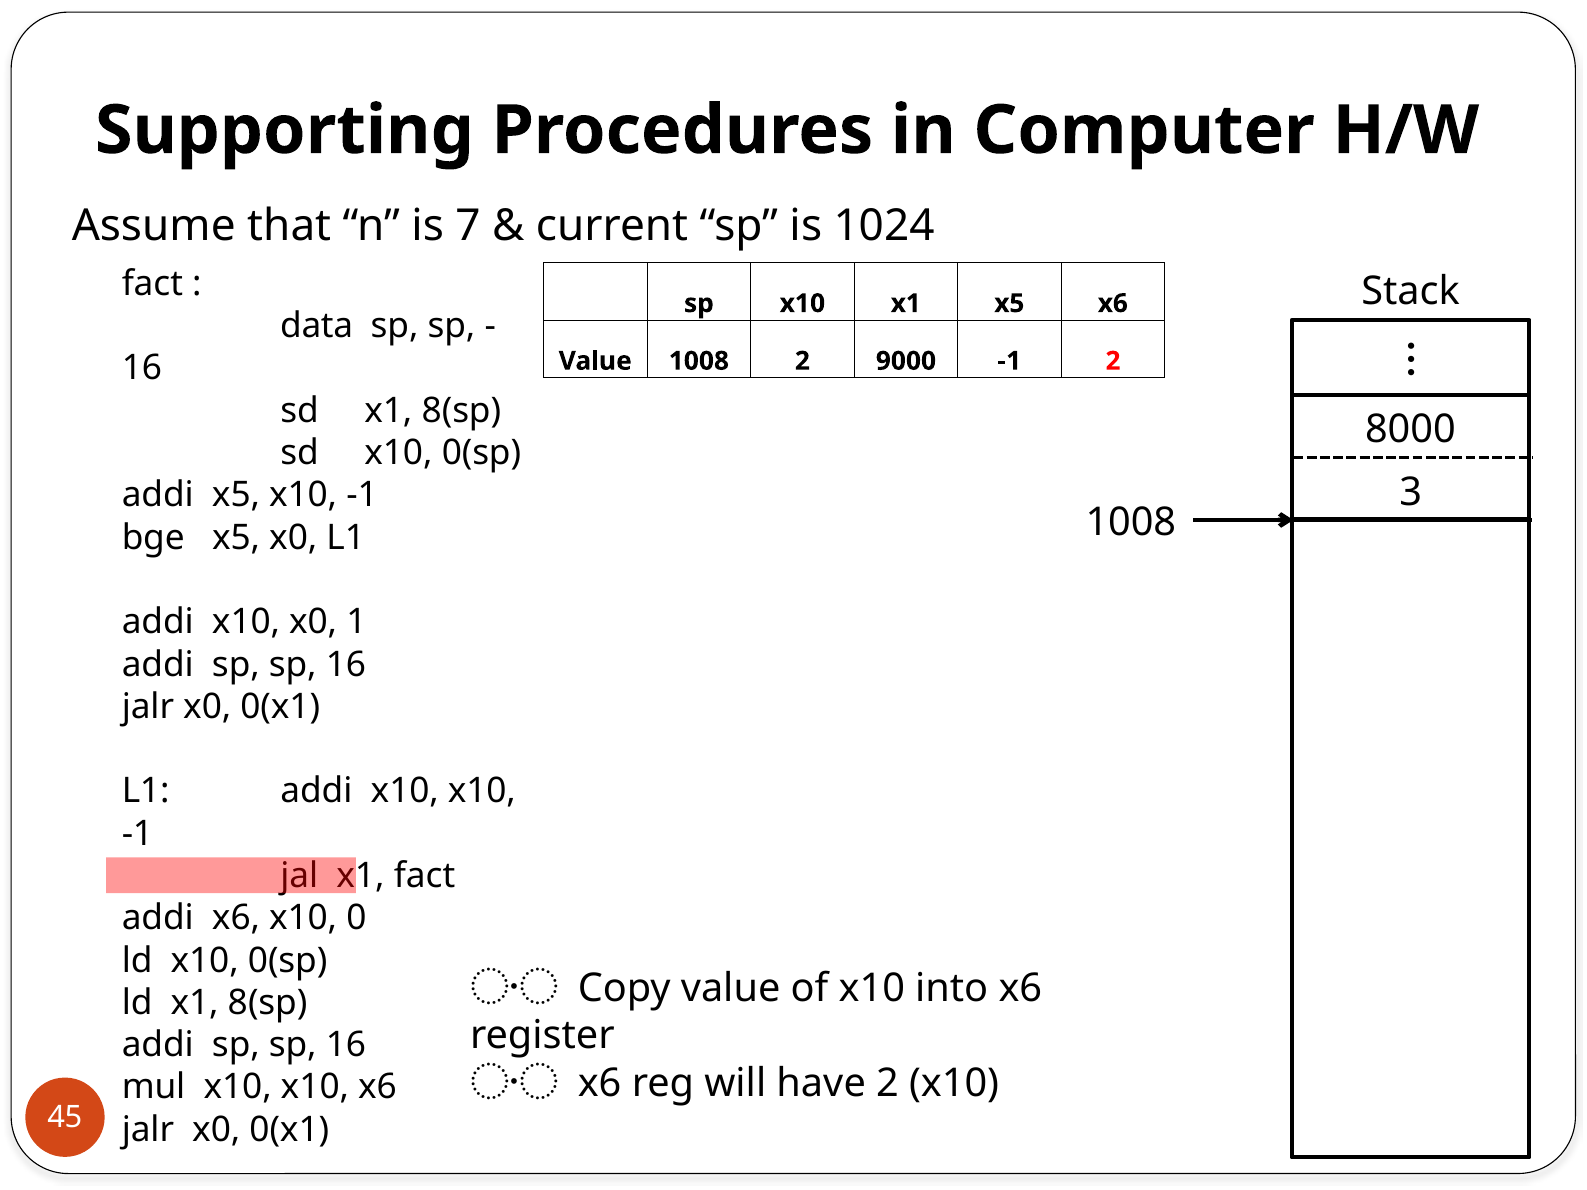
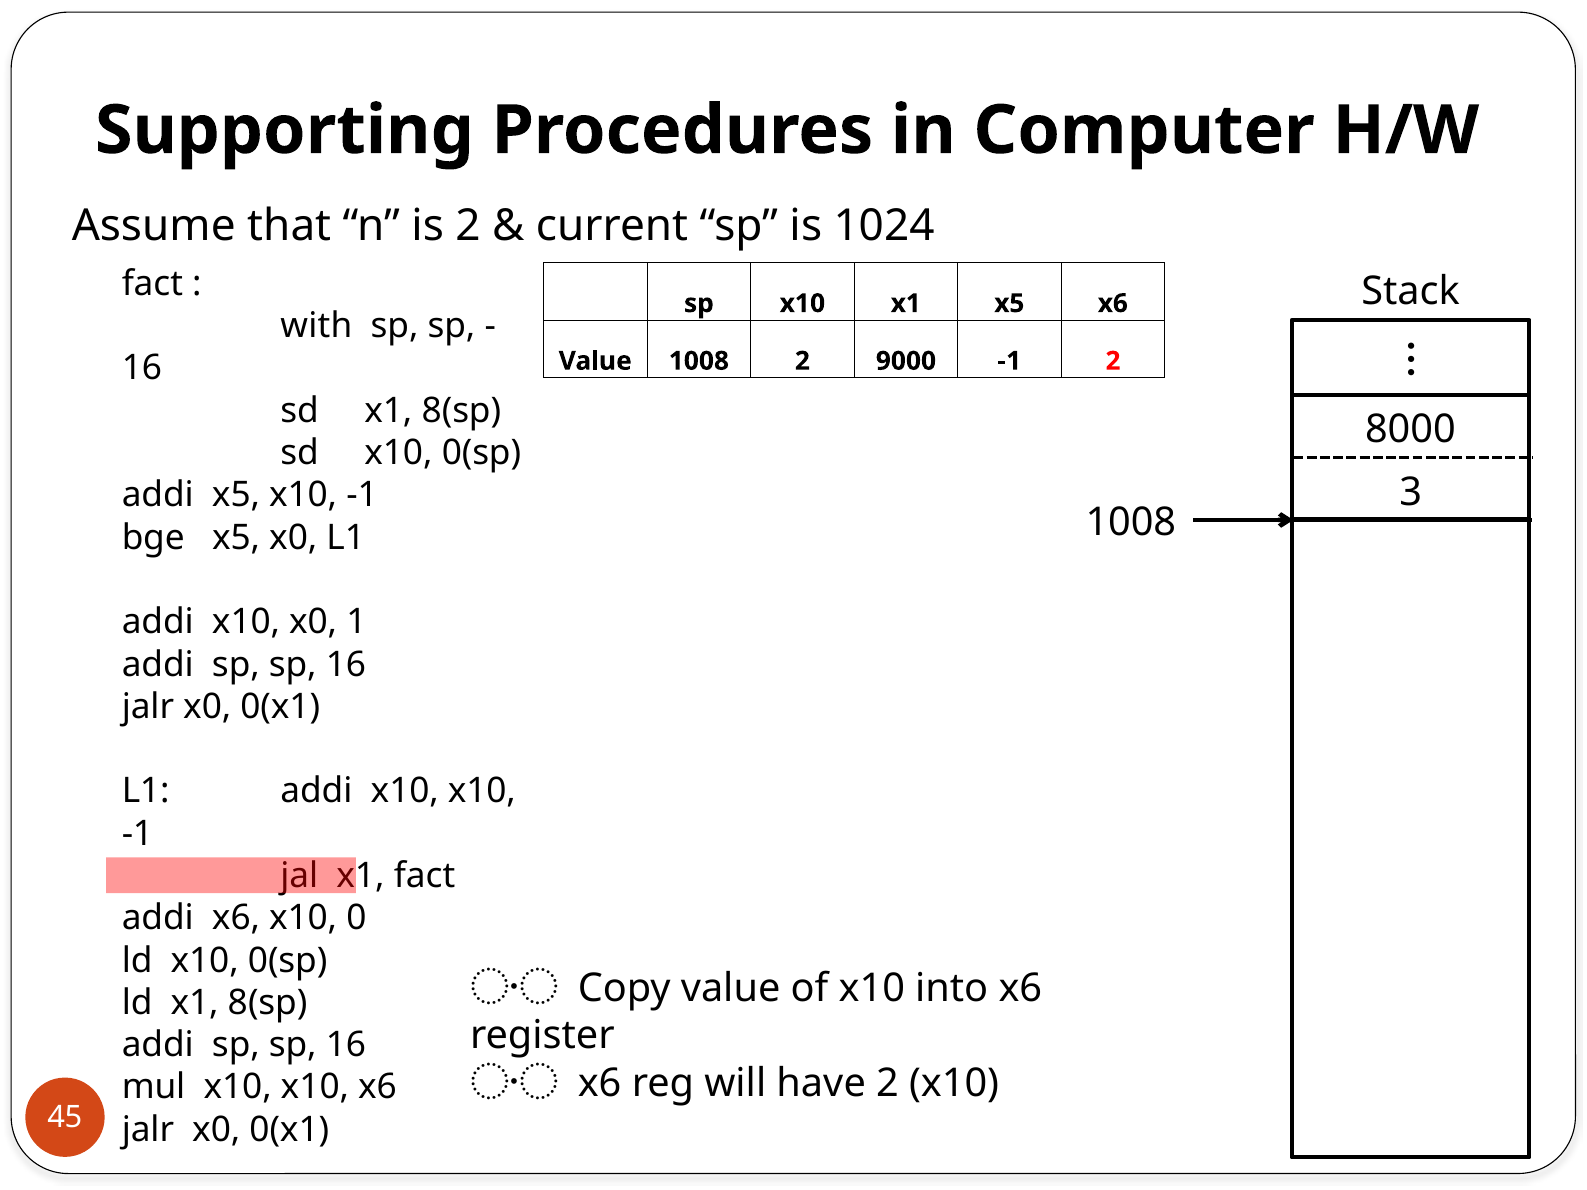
is 7: 7 -> 2 (468, 226)
data: data -> with (316, 326)
